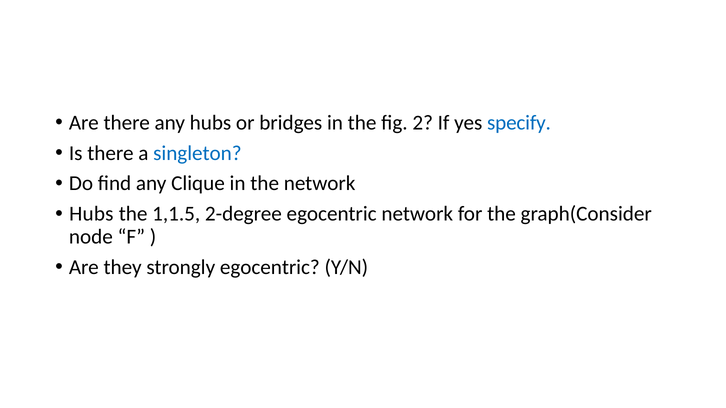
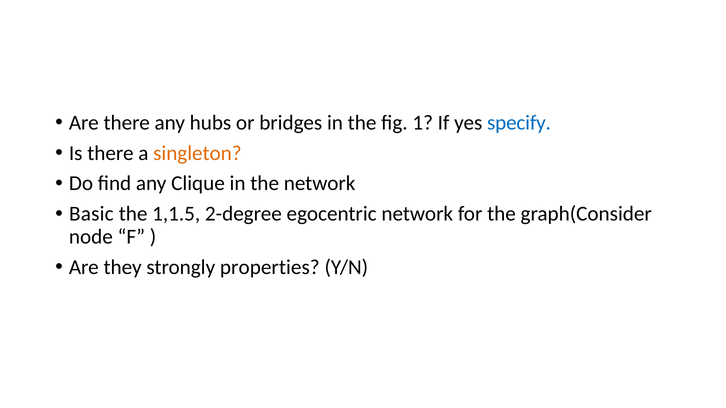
2: 2 -> 1 (423, 123)
singleton colour: blue -> orange (197, 153)
Hubs: Hubs -> Basic (91, 214)
strongly egocentric: egocentric -> properties (270, 267)
